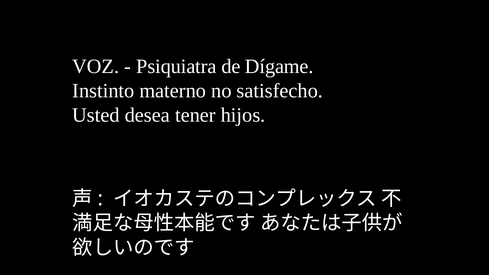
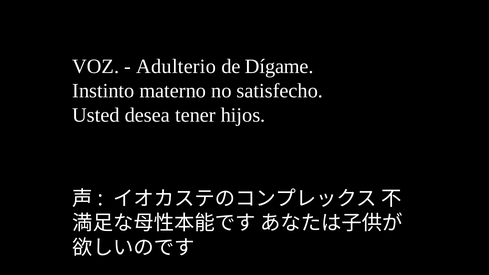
Psiquiatra: Psiquiatra -> Adulterio (176, 66)
